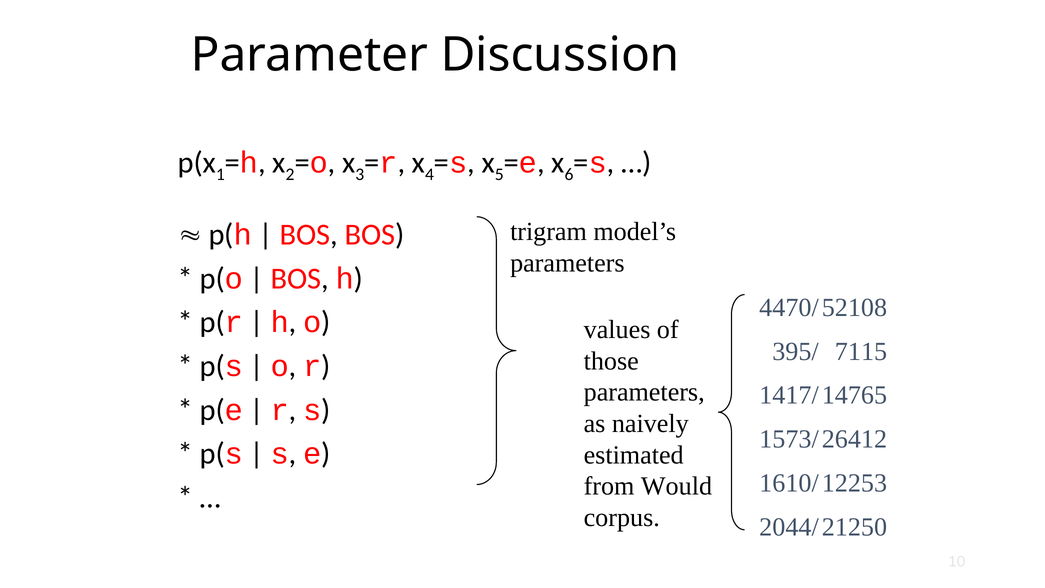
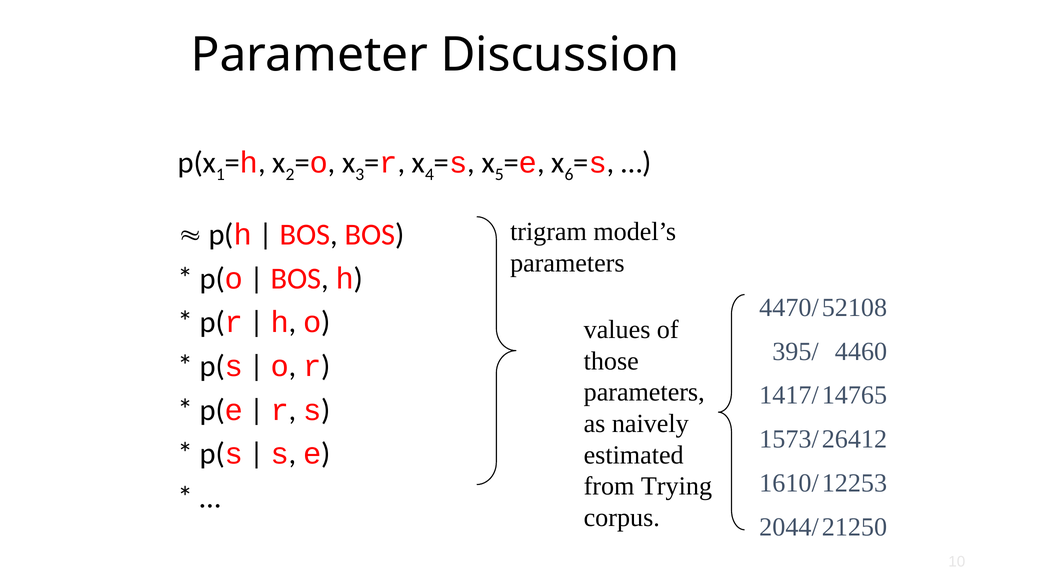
7115: 7115 -> 4460 (861, 351)
Would: Would -> Trying (676, 486)
